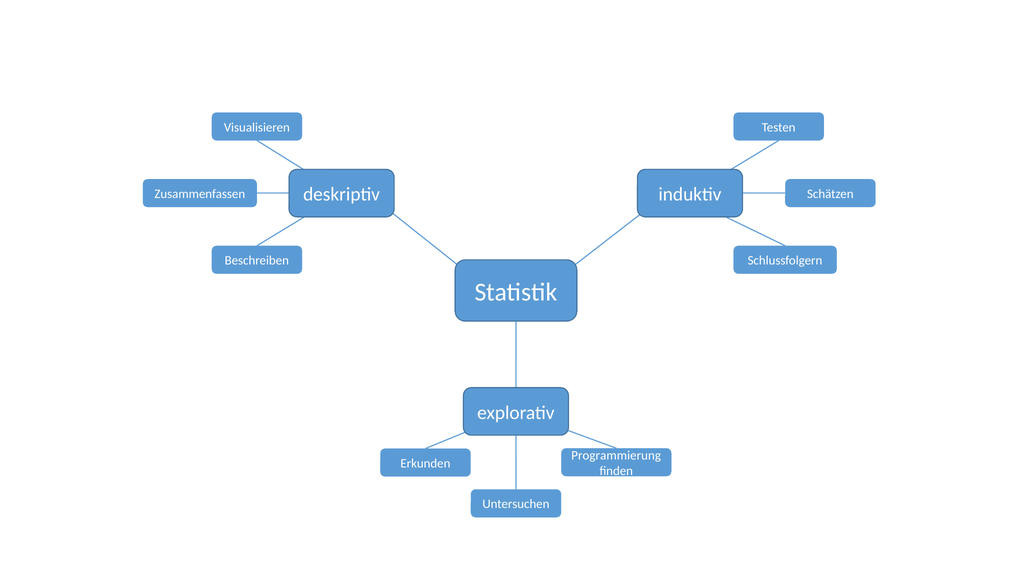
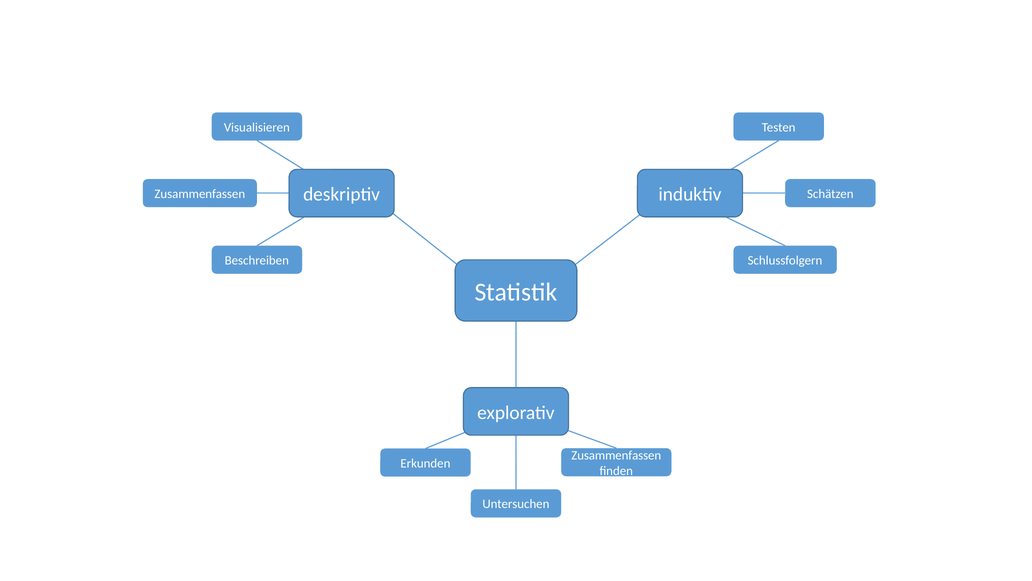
Programmierung: Programmierung -> Zusammenfassen (616, 455)
